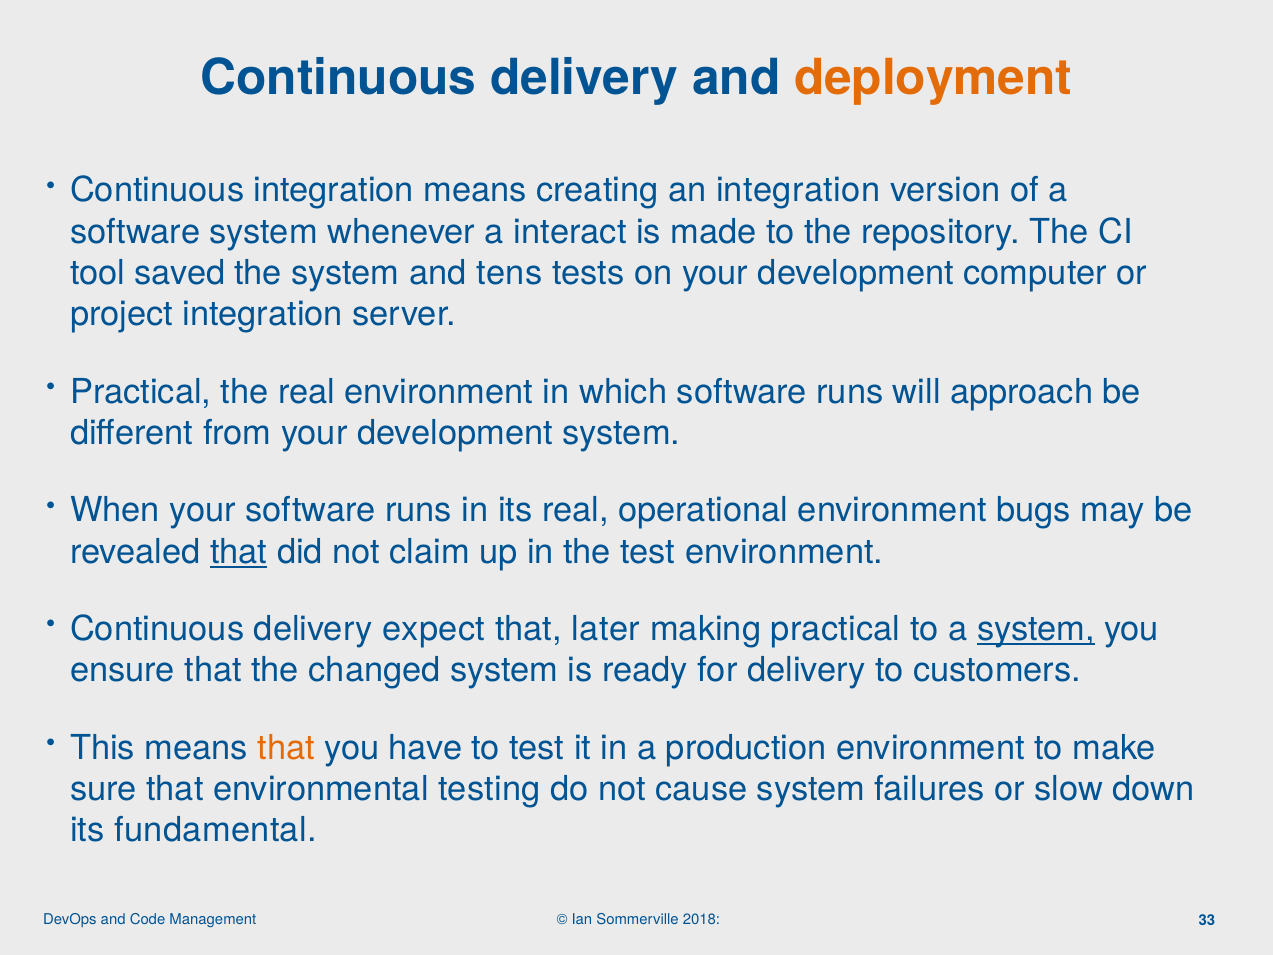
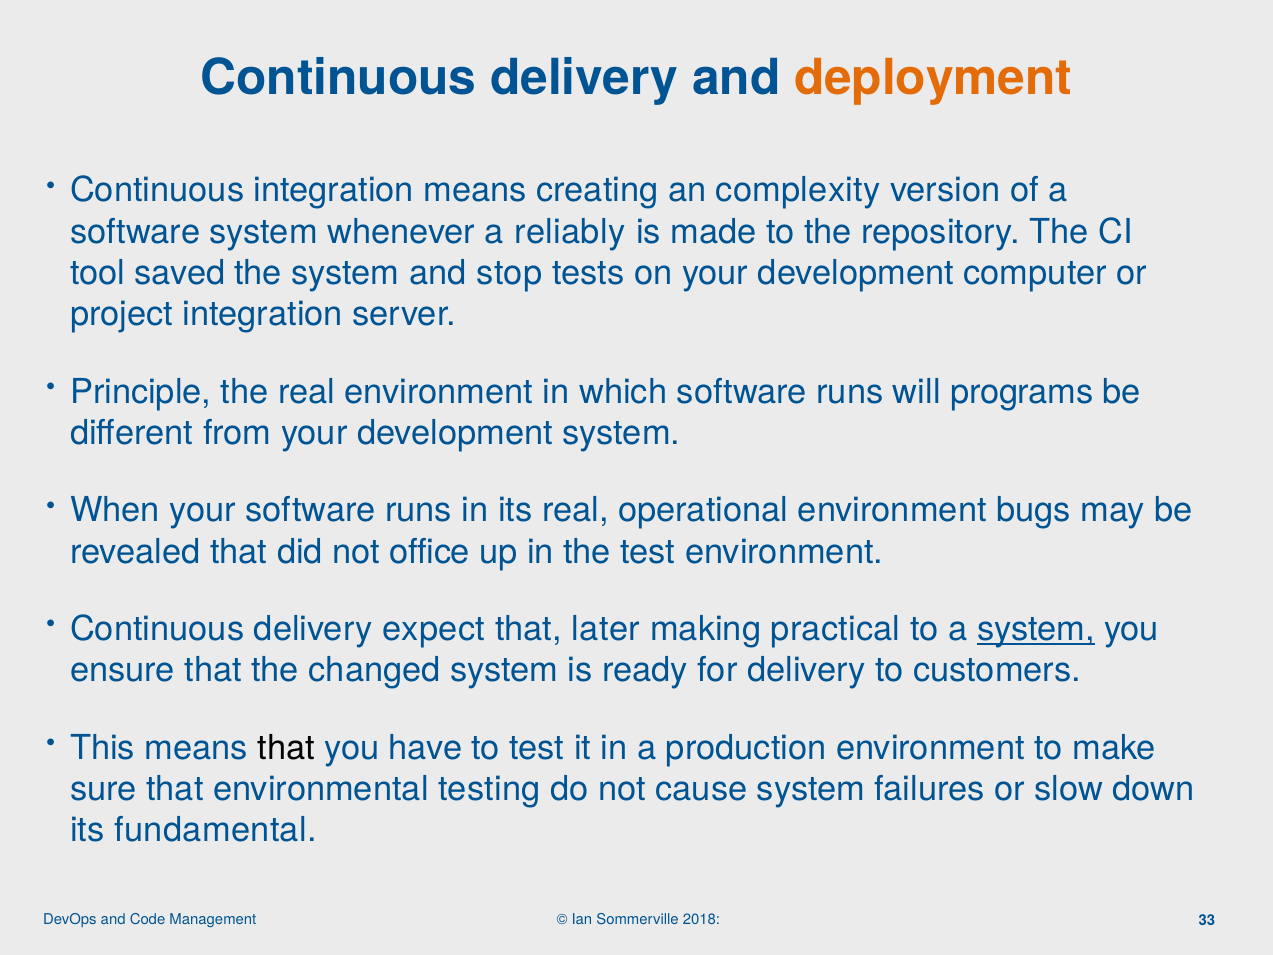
an integration: integration -> complexity (798, 190)
interact: interact -> reliably (570, 232)
tens: tens -> stop (510, 273)
Practical: Practical -> Principle (141, 392)
approach: approach -> programs (1022, 392)
that underline: present -> none (239, 552)
claim: claim -> office (430, 552)
that colour: orange -> black (286, 748)
